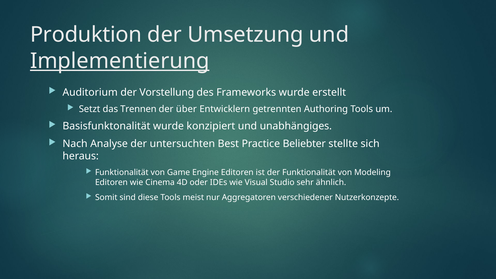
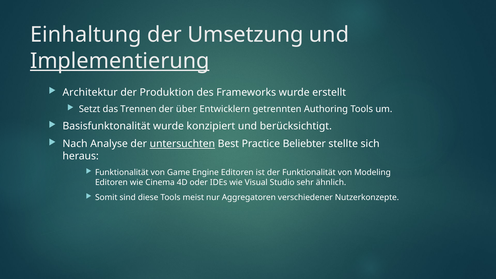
Produktion: Produktion -> Einhaltung (86, 35)
Auditorium: Auditorium -> Architektur (90, 92)
Vorstellung: Vorstellung -> Produktion (167, 92)
unabhängiges: unabhängiges -> berücksichtigt (296, 126)
untersuchten underline: none -> present (182, 144)
